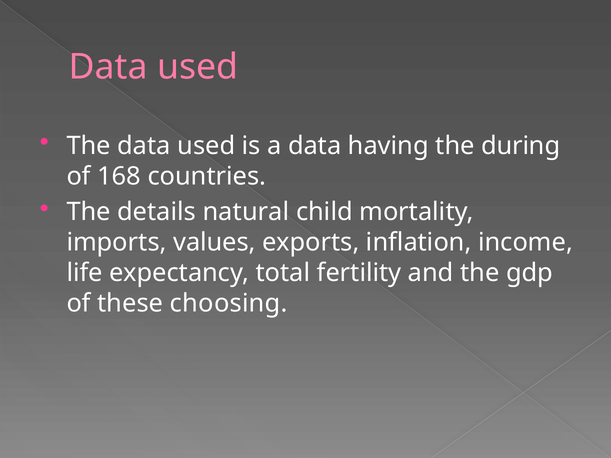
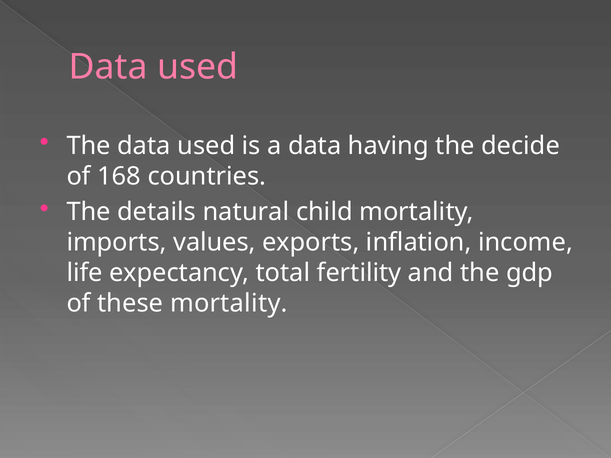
during: during -> decide (521, 146)
these choosing: choosing -> mortality (229, 304)
